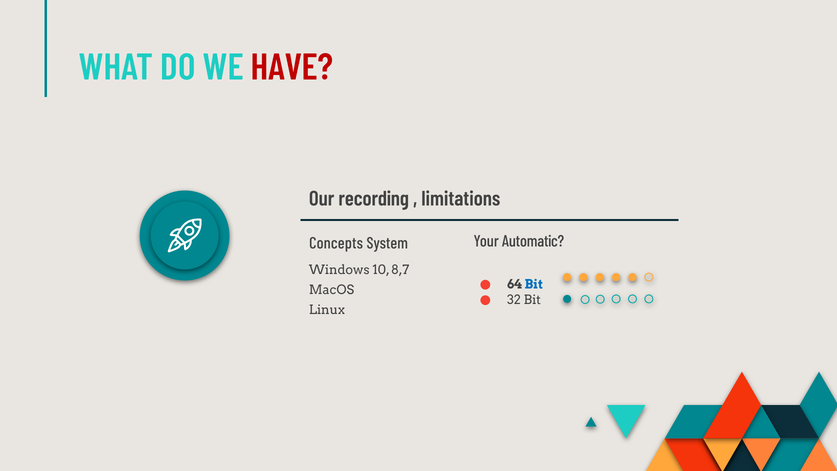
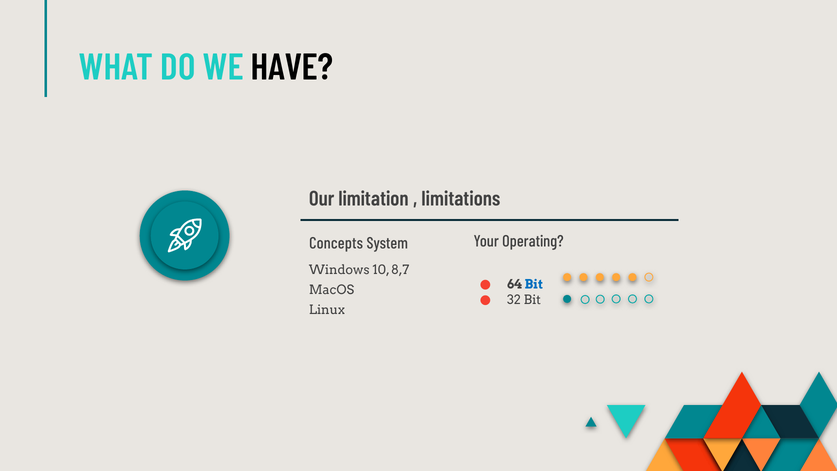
HAVE colour: red -> black (292, 68)
recording: recording -> limitation (374, 199)
Automatic: Automatic -> Operating (533, 241)
